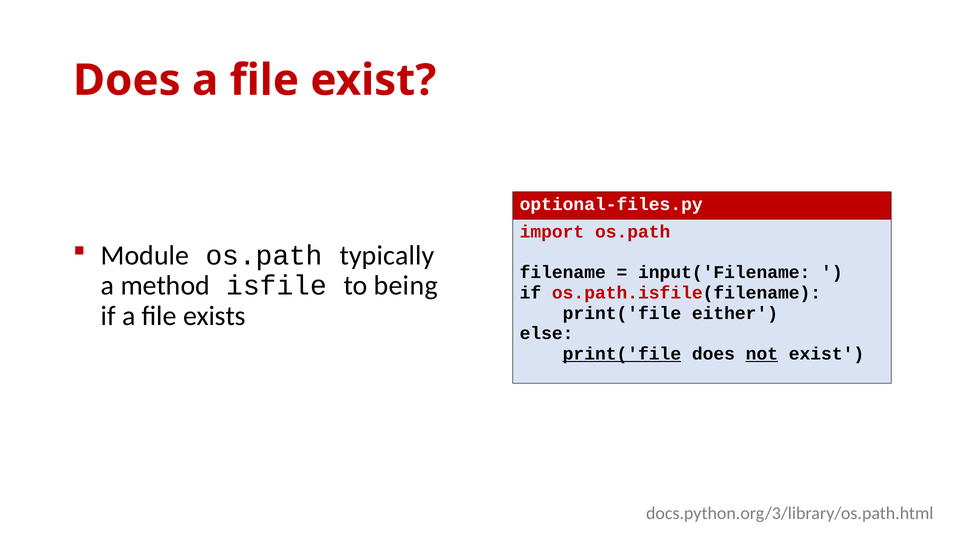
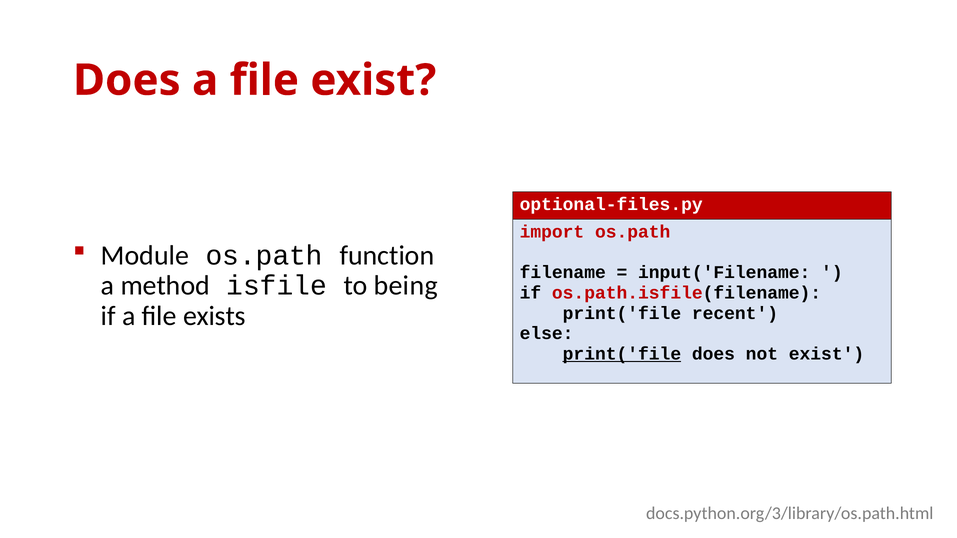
typically: typically -> function (387, 256)
either: either -> recent (735, 313)
not underline: present -> none (762, 354)
